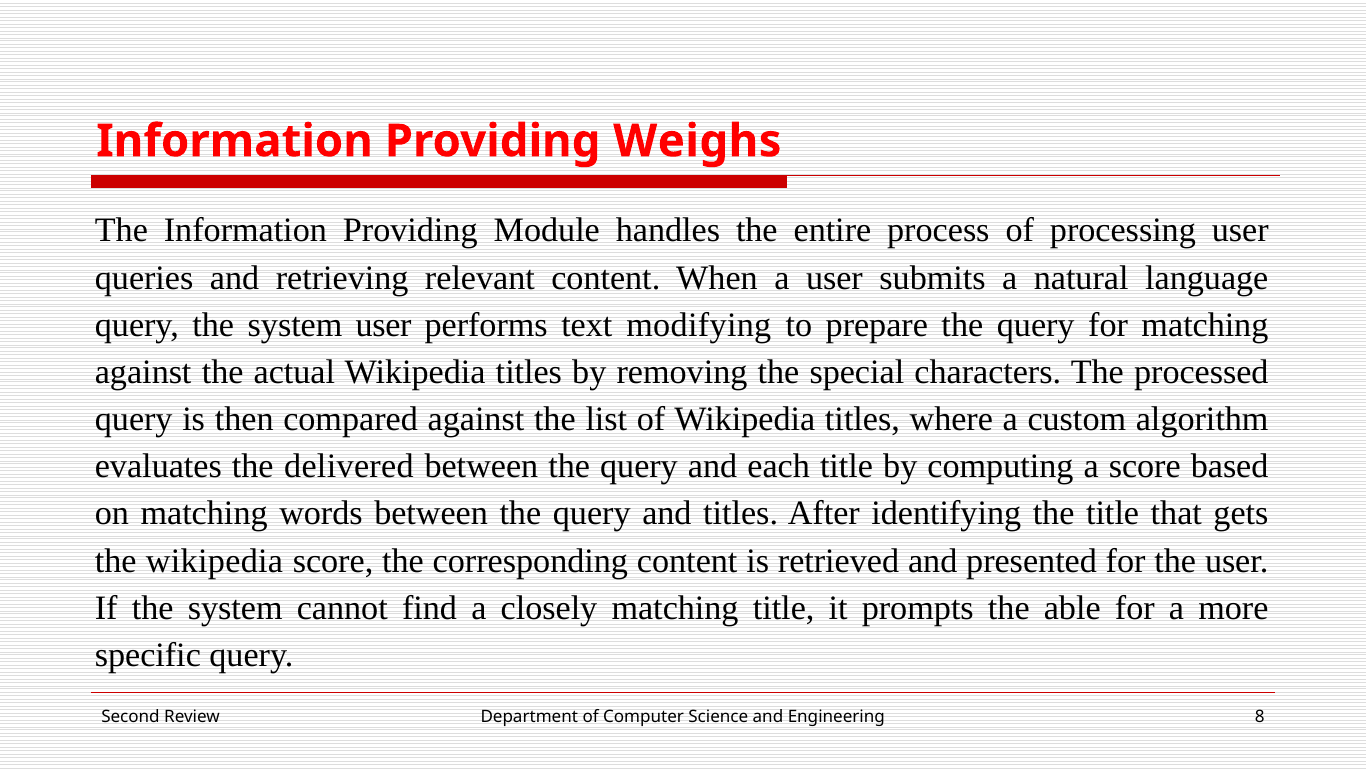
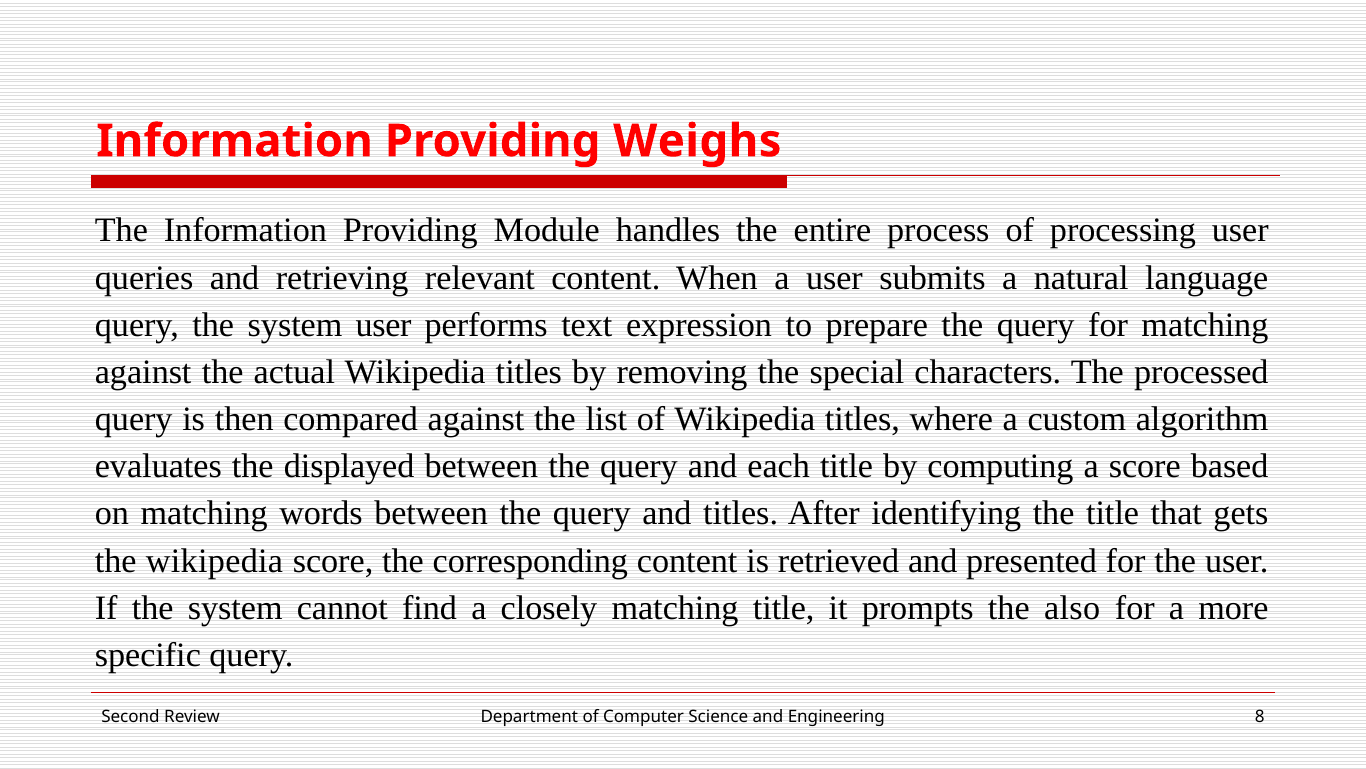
modifying: modifying -> expression (699, 325)
delivered: delivered -> displayed (349, 466)
able: able -> also (1072, 607)
